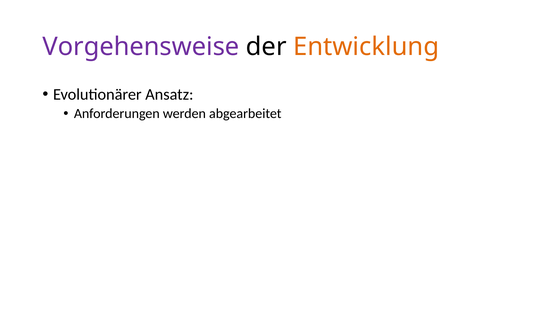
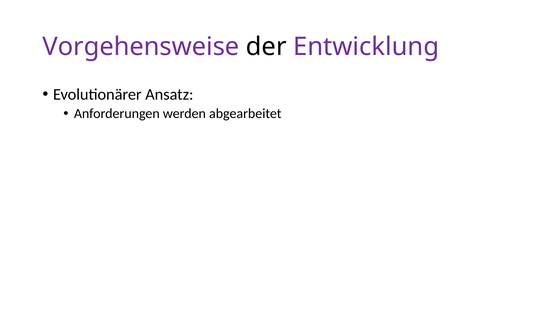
Entwicklung colour: orange -> purple (366, 47)
